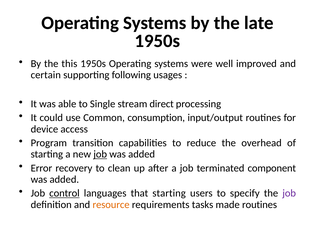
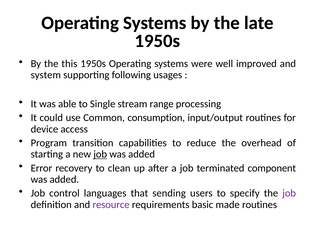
certain: certain -> system (46, 75)
direct: direct -> range (162, 104)
control underline: present -> none (64, 193)
that starting: starting -> sending (169, 193)
resource colour: orange -> purple (111, 205)
tasks: tasks -> basic (203, 205)
